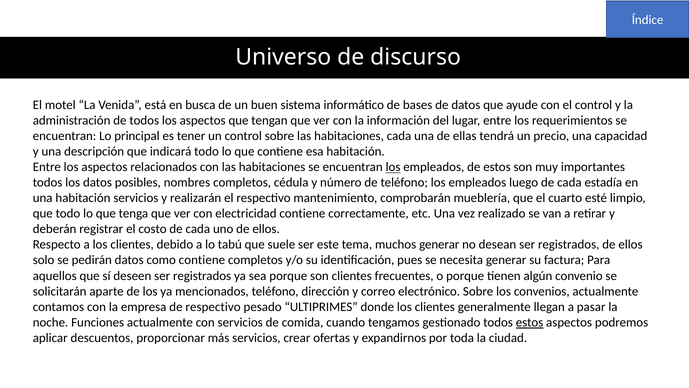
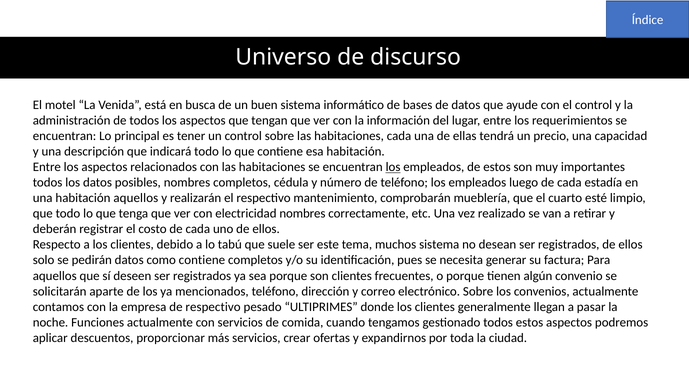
habitación servicios: servicios -> aquellos (136, 198)
electricidad contiene: contiene -> nombres (302, 213)
muchos generar: generar -> sistema (439, 244)
estos underline: present -> none (530, 322)
